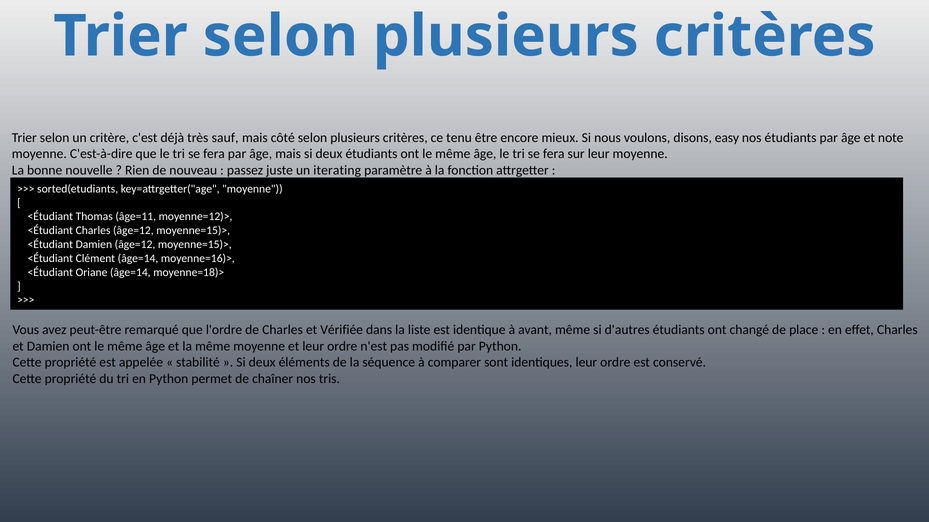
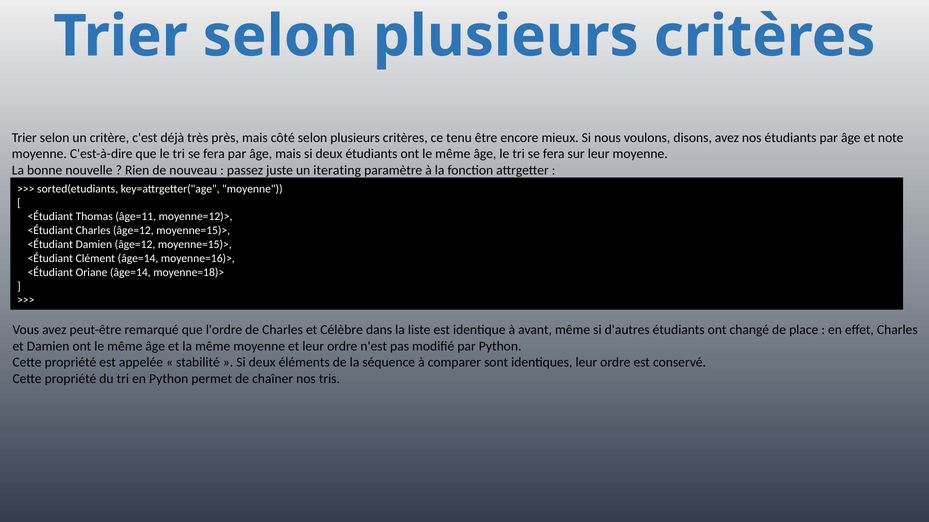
sauf: sauf -> près (225, 138)
disons easy: easy -> avez (727, 138)
Vérifiée: Vérifiée -> Célèbre (342, 330)
